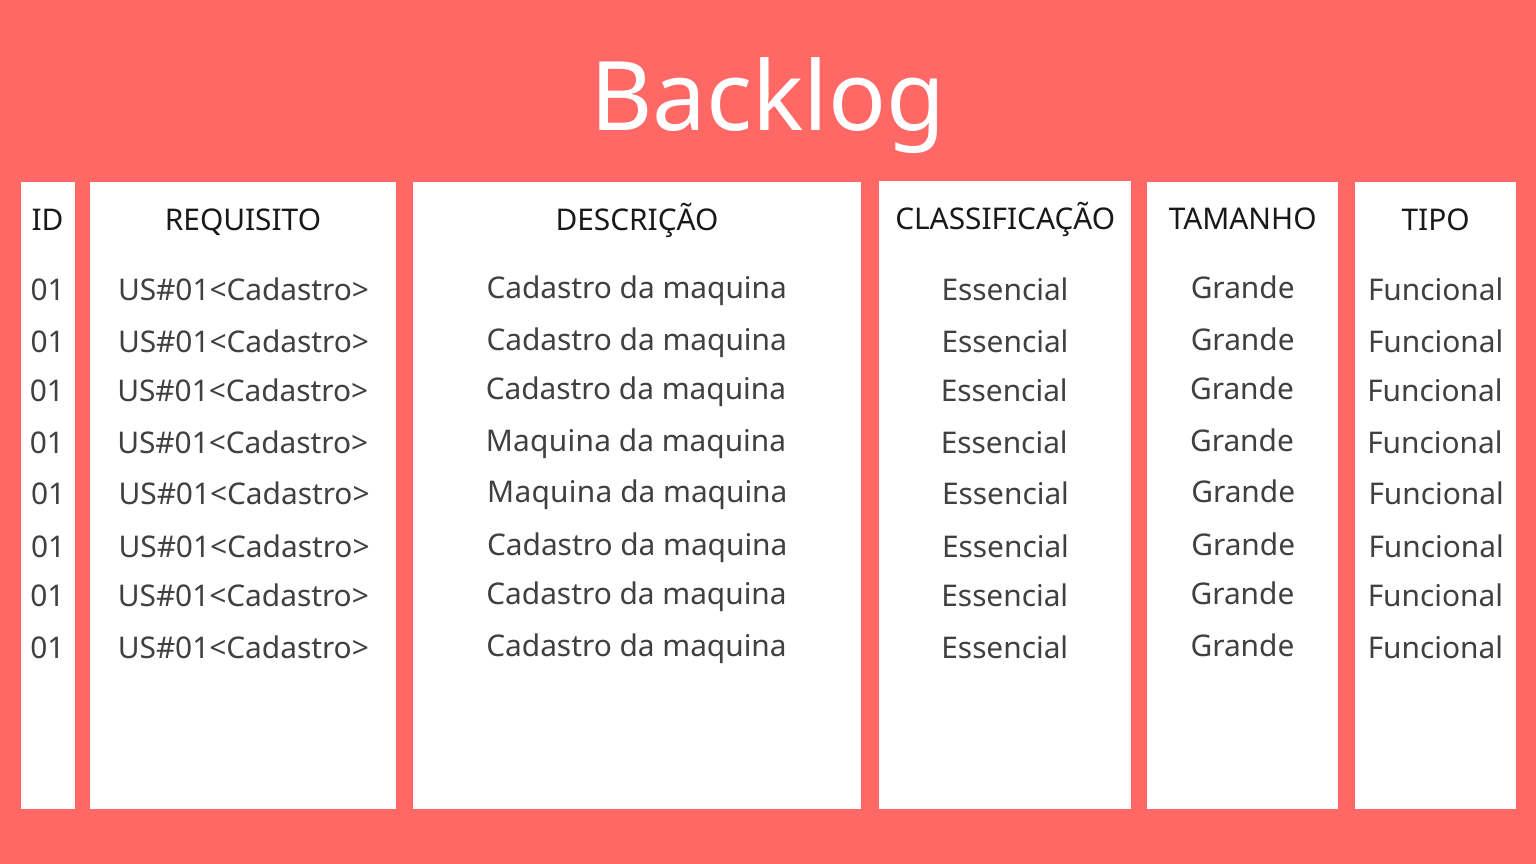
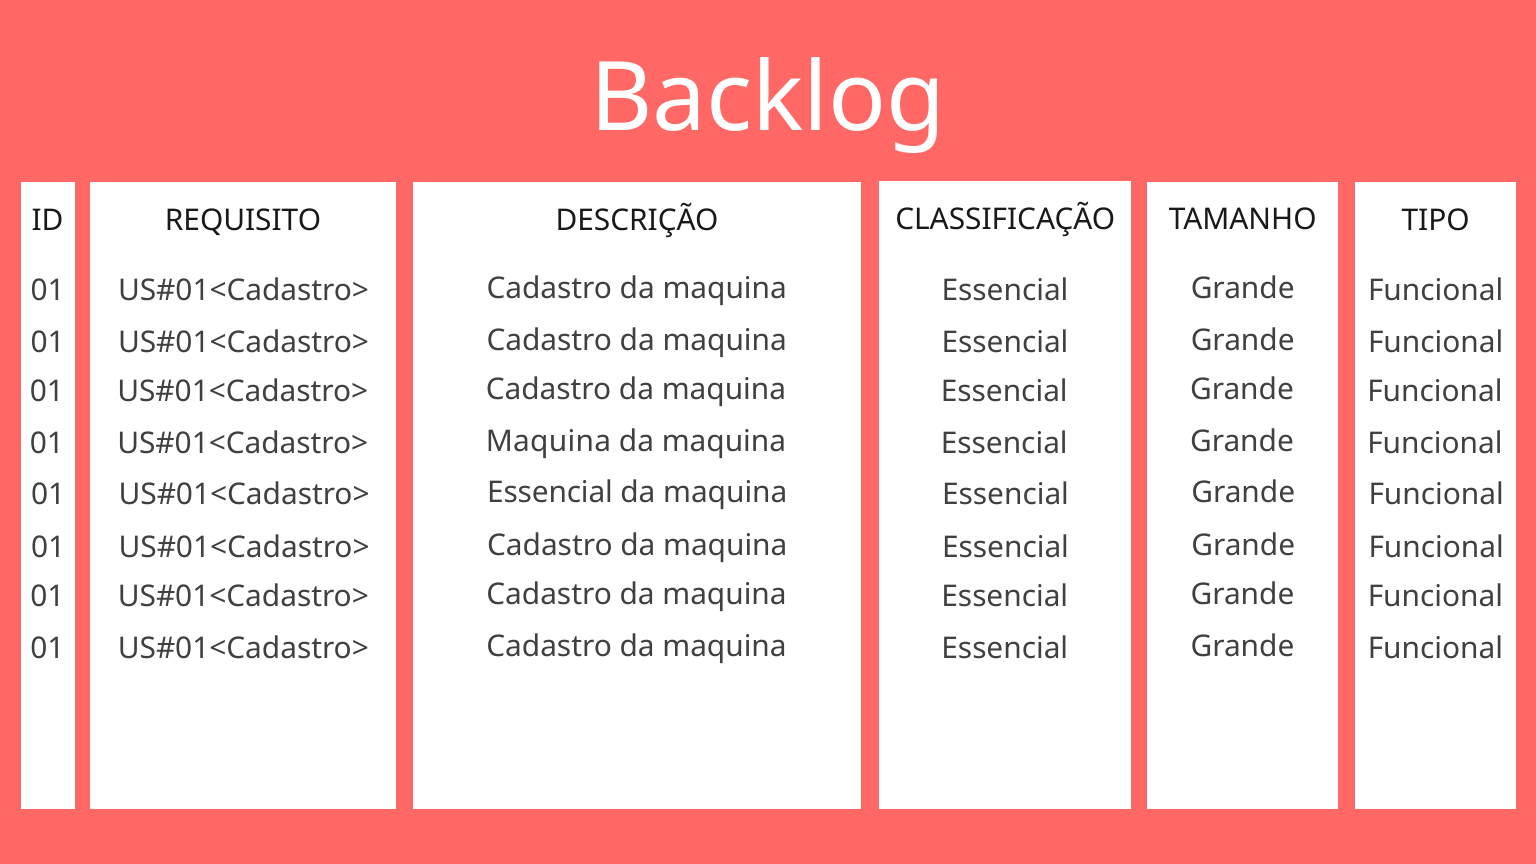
Maquina: Maquina -> Essencial (550, 493)
